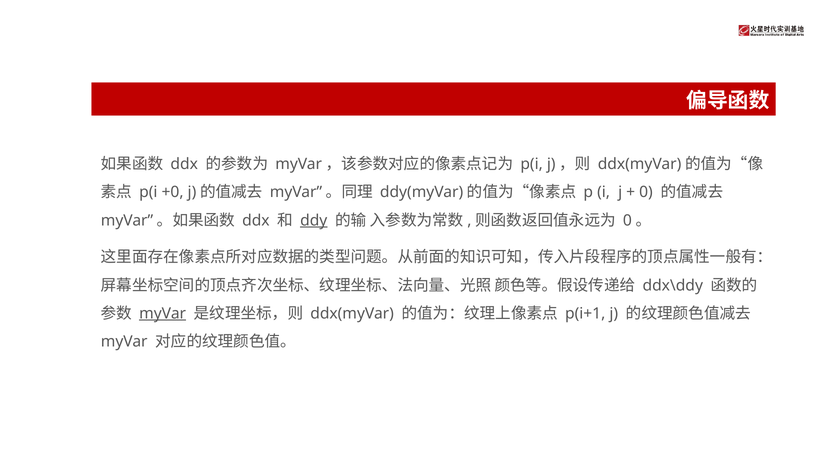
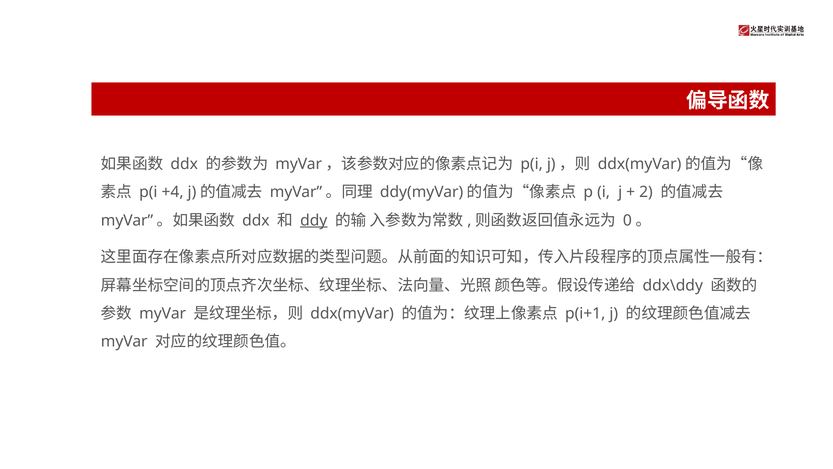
+0: +0 -> +4 (173, 192)
0: 0 -> 2 (646, 192)
myVar underline: present -> none (163, 313)
